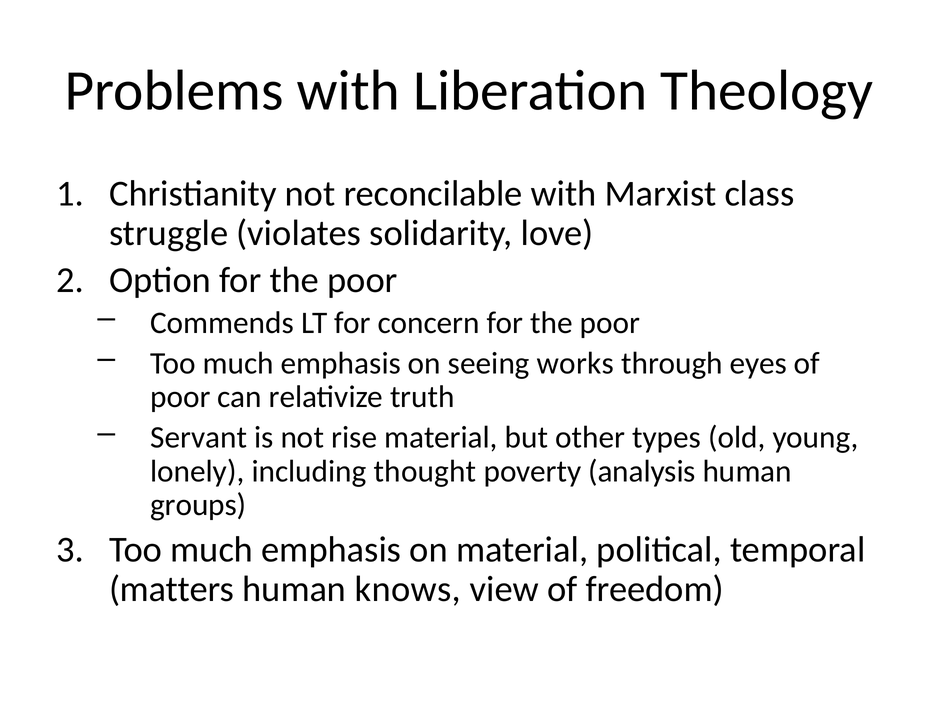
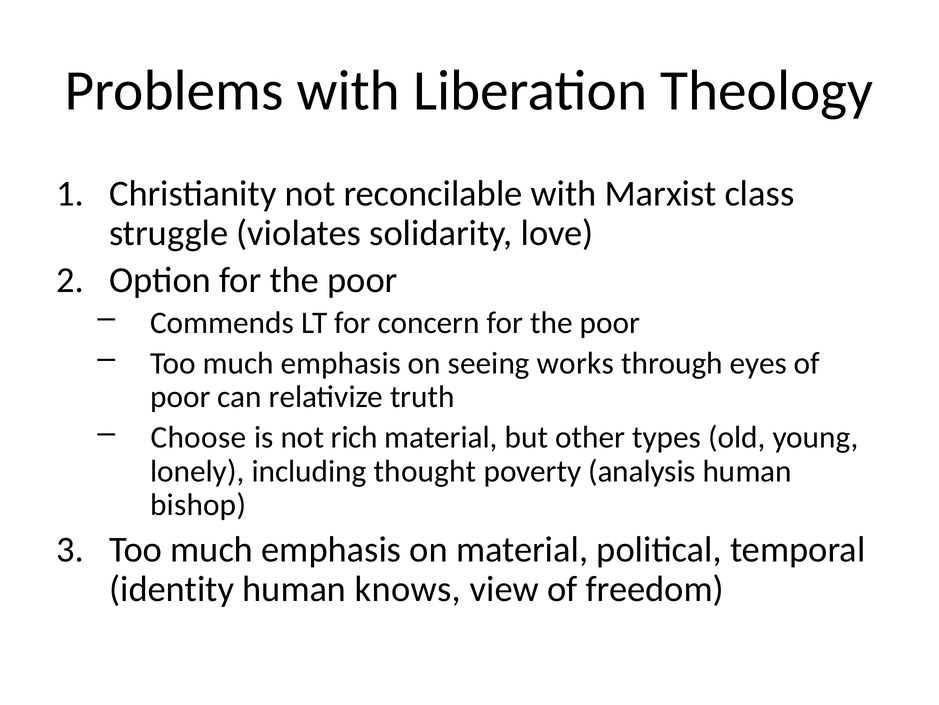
Servant: Servant -> Choose (198, 437)
rise: rise -> rich (354, 437)
groups: groups -> bishop (198, 505)
matters: matters -> identity (172, 589)
